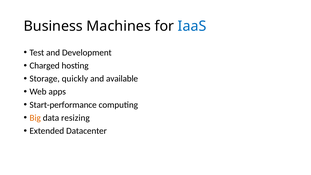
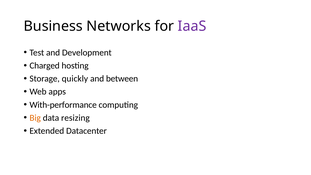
Machines: Machines -> Networks (119, 26)
IaaS colour: blue -> purple (192, 26)
available: available -> between (122, 79)
Start-performance: Start-performance -> With-performance (63, 105)
